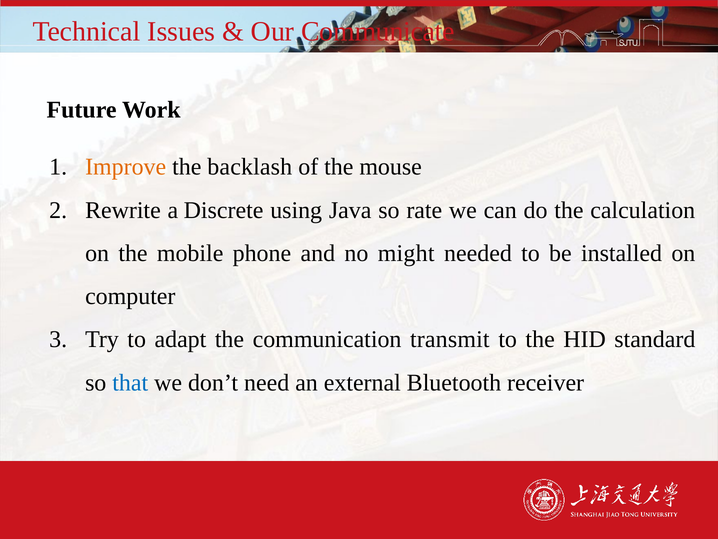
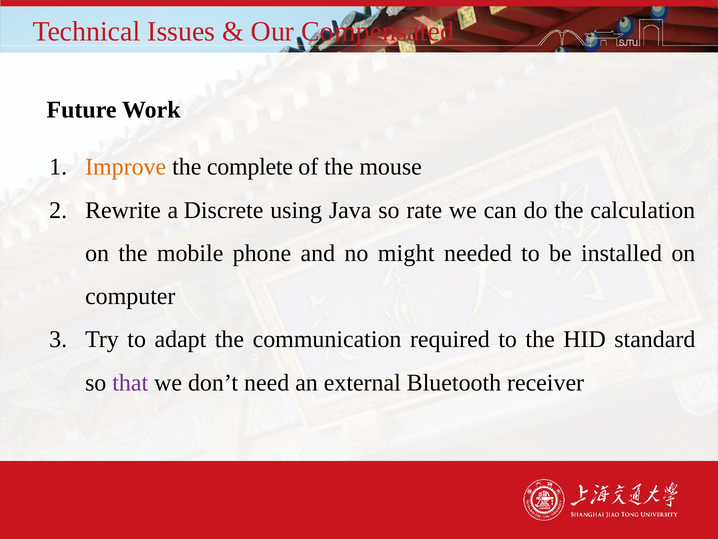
Communicate: Communicate -> Compensated (378, 32)
backlash: backlash -> complete (250, 167)
transmit: transmit -> required (450, 339)
that colour: blue -> purple (130, 382)
